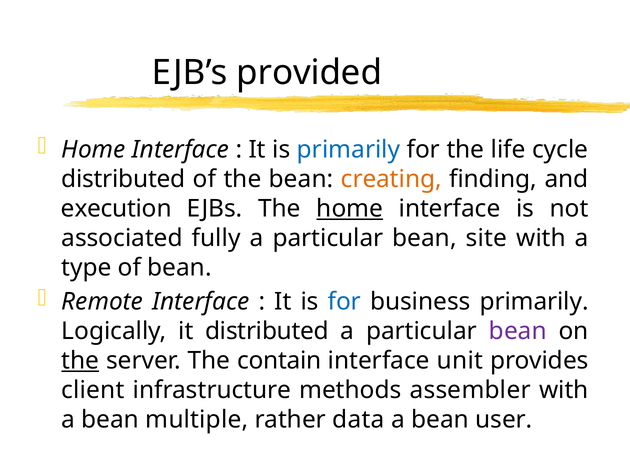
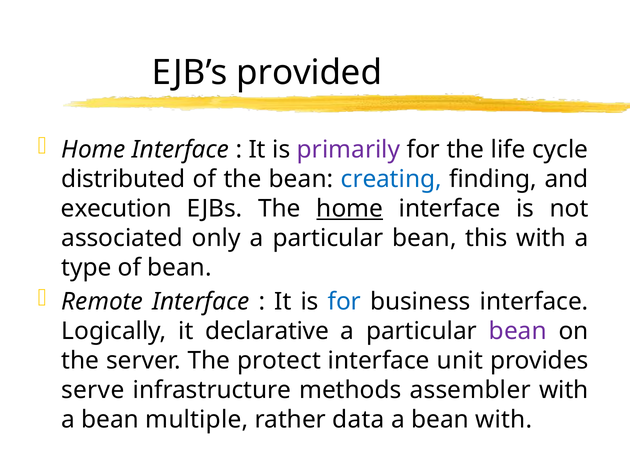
primarily colour: blue -> purple (349, 150)
creating colour: orange -> blue (391, 179)
fully: fully -> only (216, 238)
site: site -> this (486, 238)
business primarily: primarily -> interface (534, 302)
it distributed: distributed -> declarative (267, 331)
the underline: present -> none (80, 360)
contain: contain -> protect (279, 360)
client: client -> serve (93, 390)
bean user: user -> with (504, 419)
